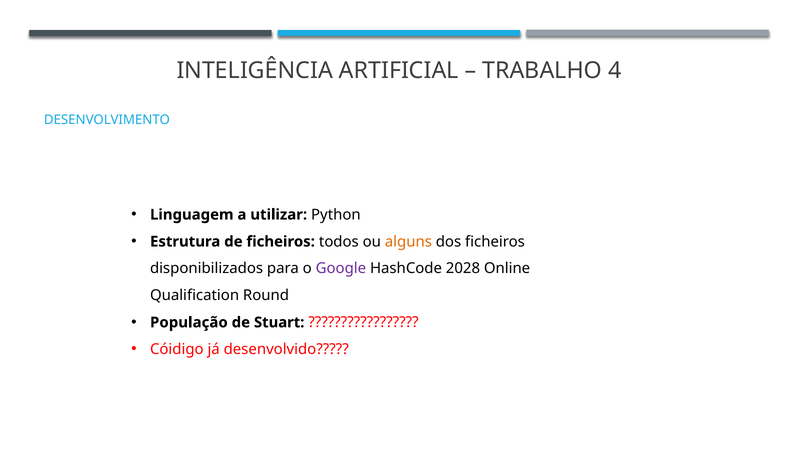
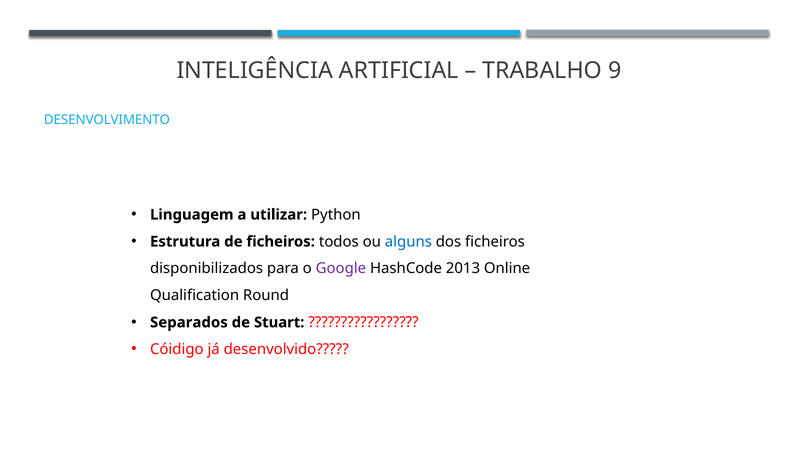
4: 4 -> 9 (615, 71)
alguns colour: orange -> blue (408, 242)
2028: 2028 -> 2013 (463, 268)
População: População -> Separados (189, 322)
